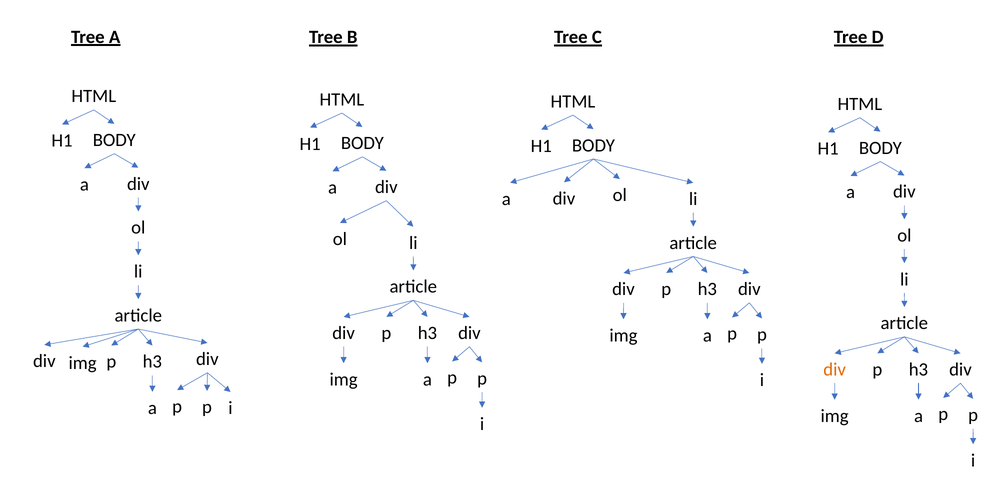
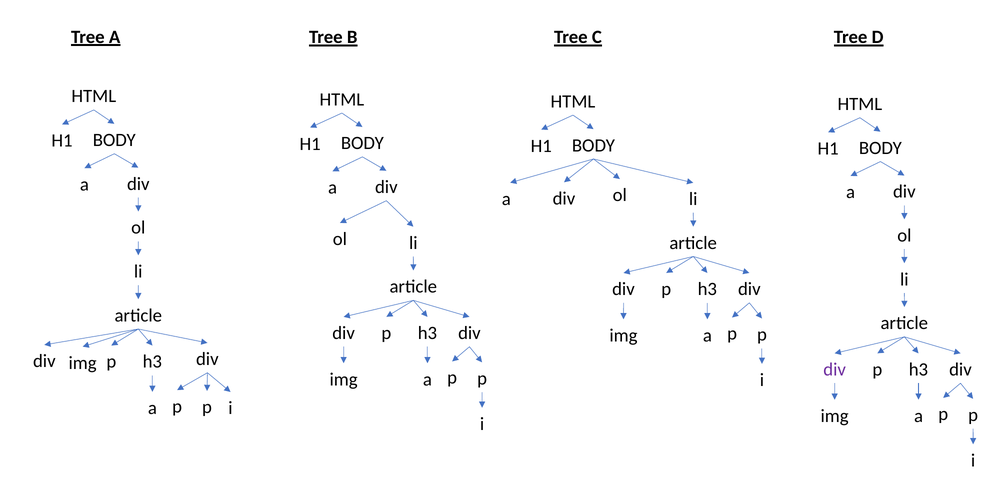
div colour: orange -> purple (835, 370)
